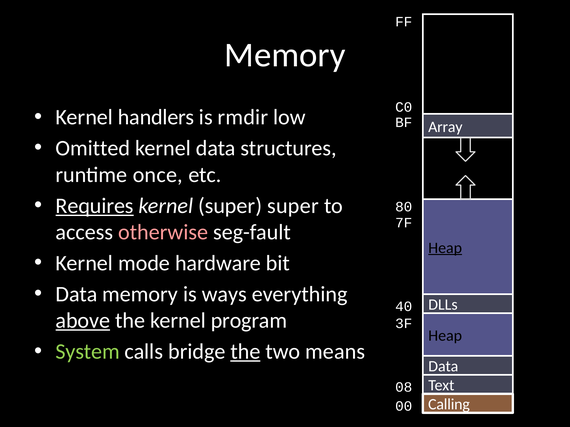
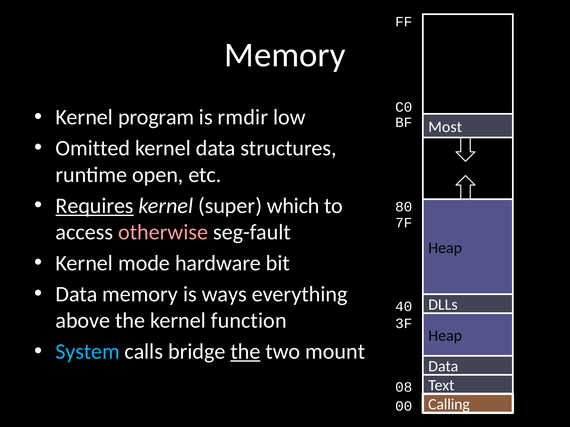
handlers: handlers -> program (156, 117)
Array: Array -> Most (445, 127)
once: once -> open (158, 175)
super super: super -> which (293, 206)
Heap underline: present -> none (445, 248)
above underline: present -> none (83, 321)
program: program -> function (249, 321)
System colour: light green -> light blue (88, 352)
means: means -> mount (335, 352)
